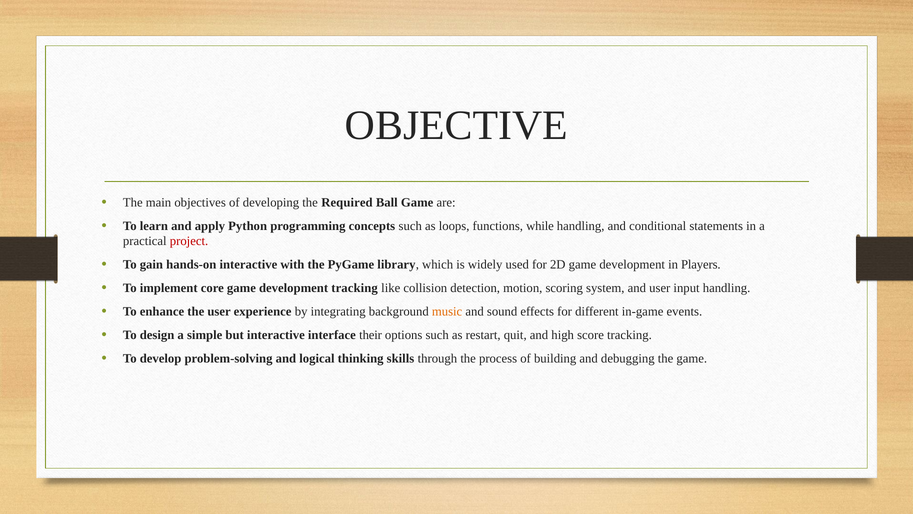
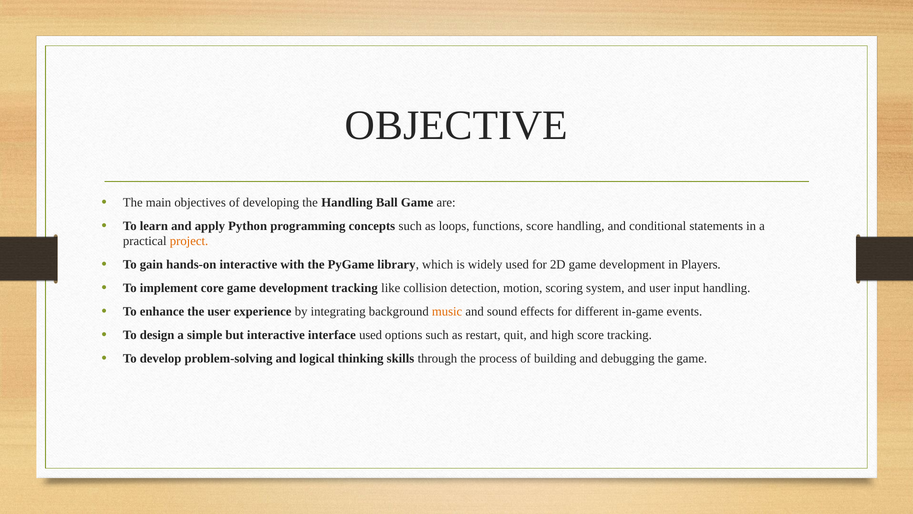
the Required: Required -> Handling (347, 202)
functions while: while -> score (540, 226)
project colour: red -> orange (189, 241)
interface their: their -> used (371, 335)
